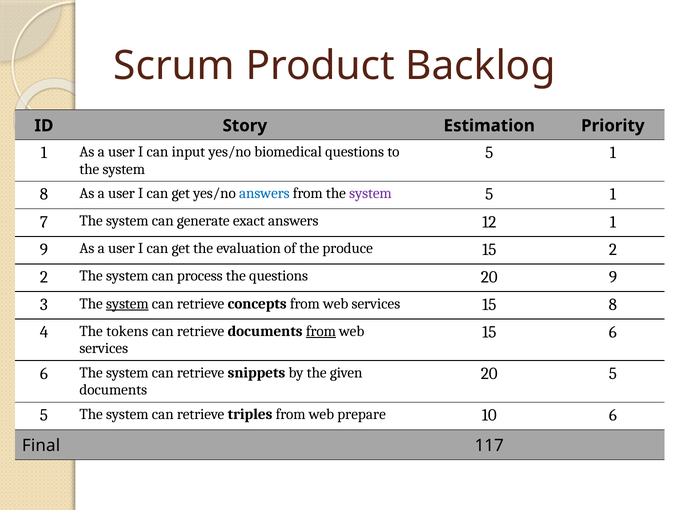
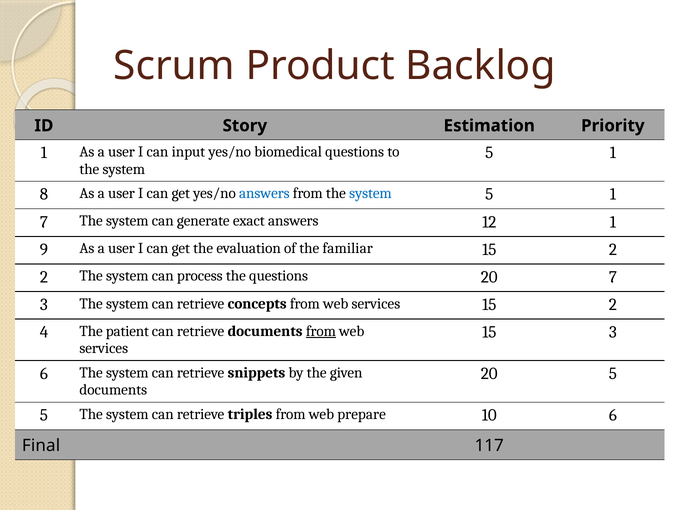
system colour: purple -> blue (370, 193)
produce: produce -> familiar (348, 248)
20 9: 9 -> 7 (613, 277)
system underline: present -> none (127, 304)
services 15 8: 8 -> 2 (613, 305)
tokens: tokens -> patient (127, 331)
15 6: 6 -> 3 (613, 332)
